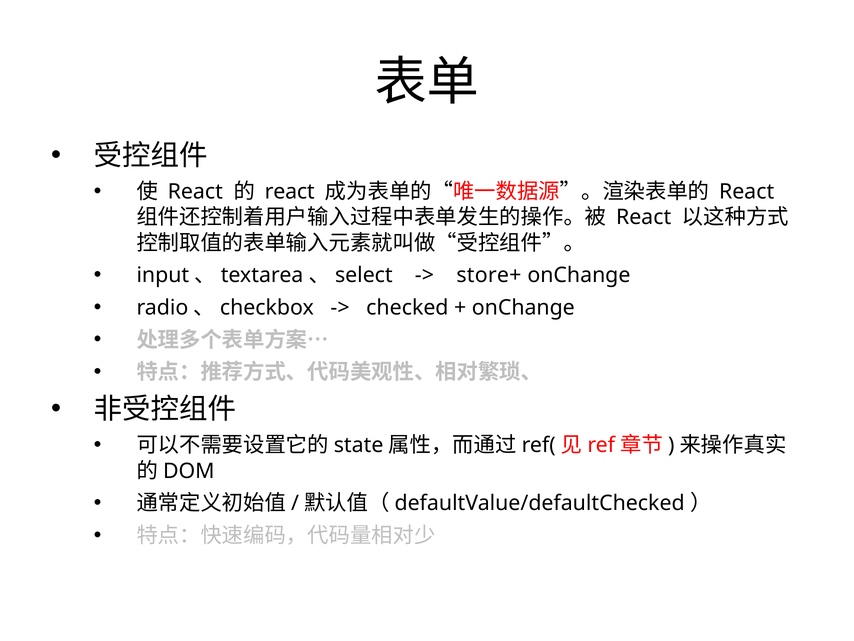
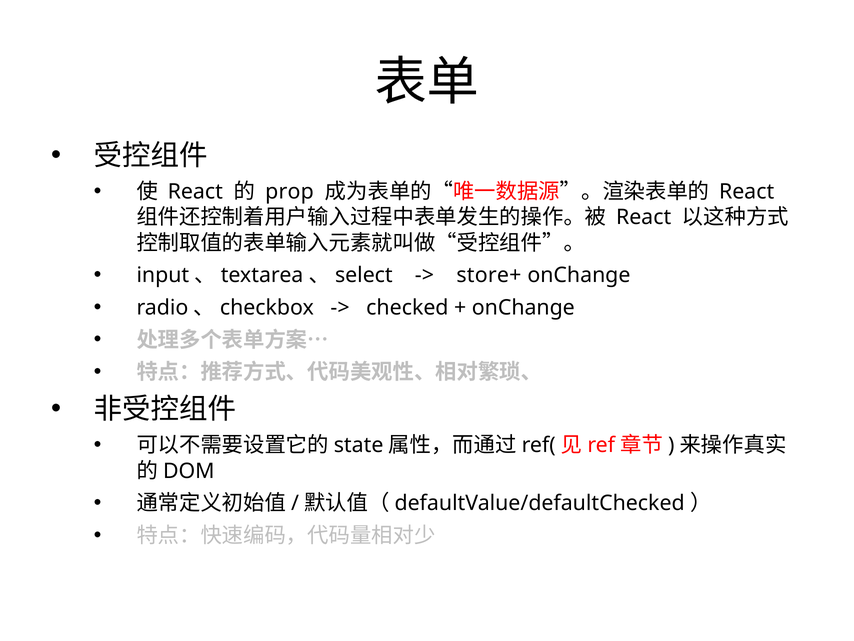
react: react -> prop (289, 192)
